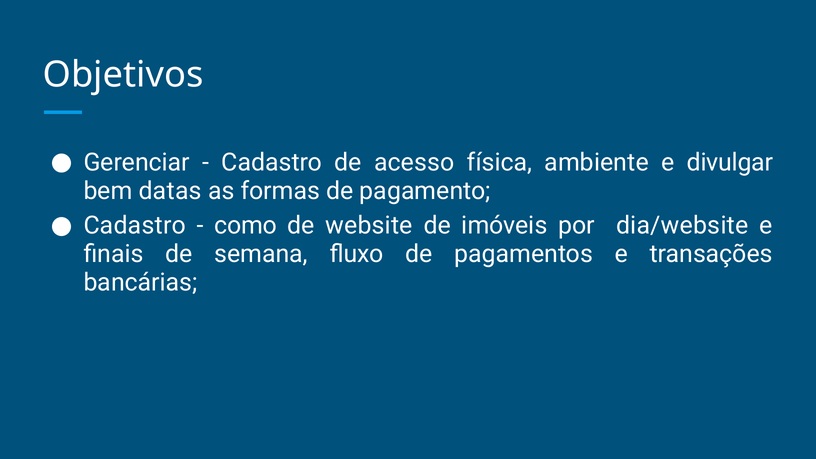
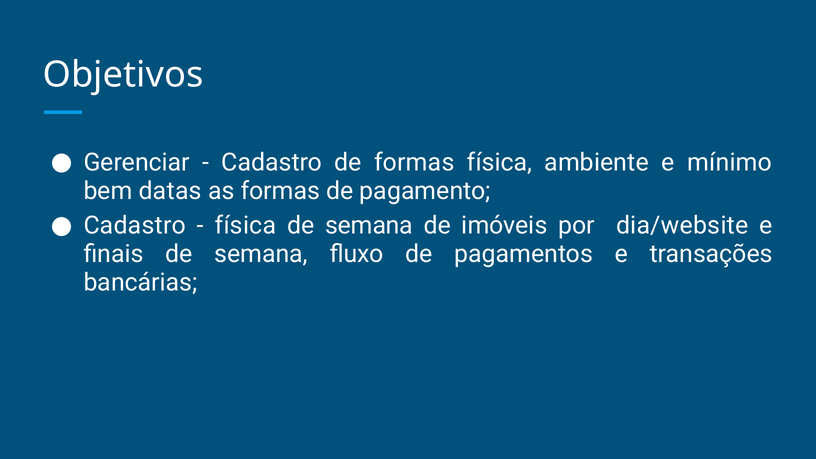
de acesso: acesso -> formas (414, 162)
divulgar: divulgar -> mínimo (730, 162)
como: como -> física (245, 226)
website: website -> semana (369, 226)
